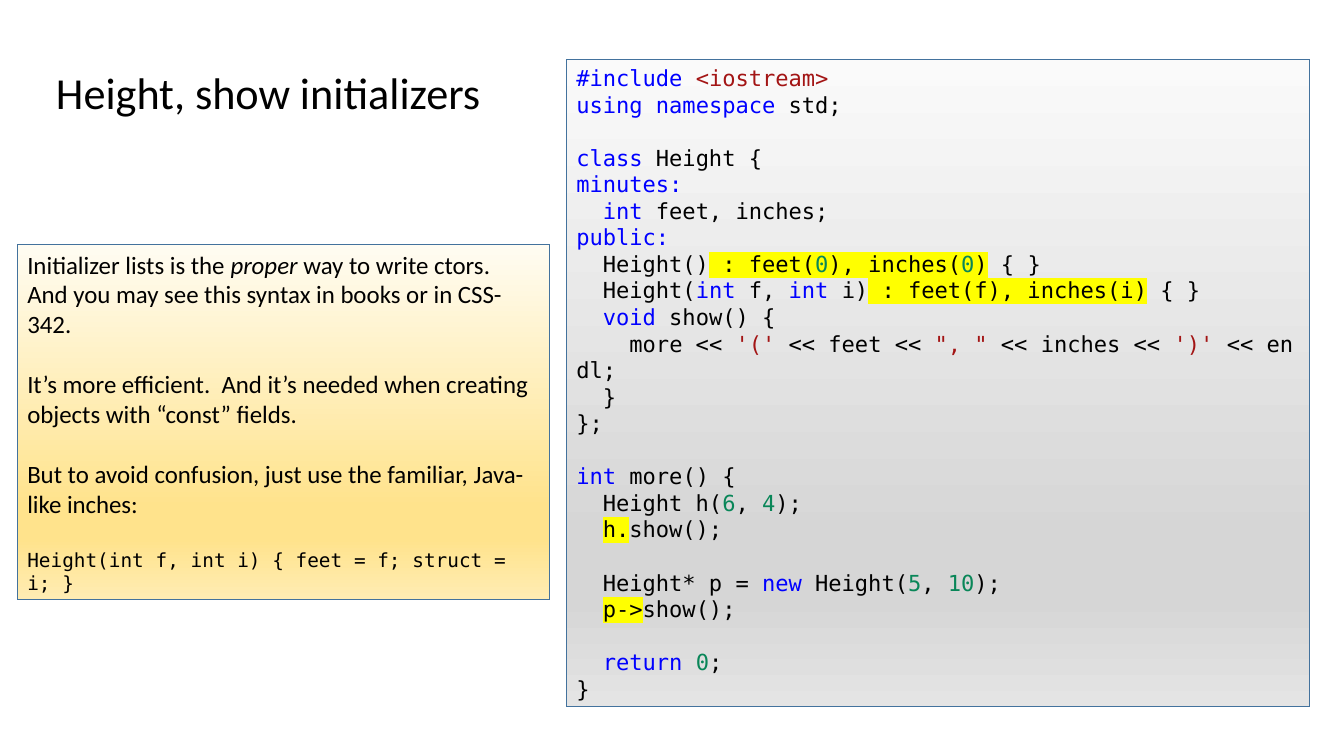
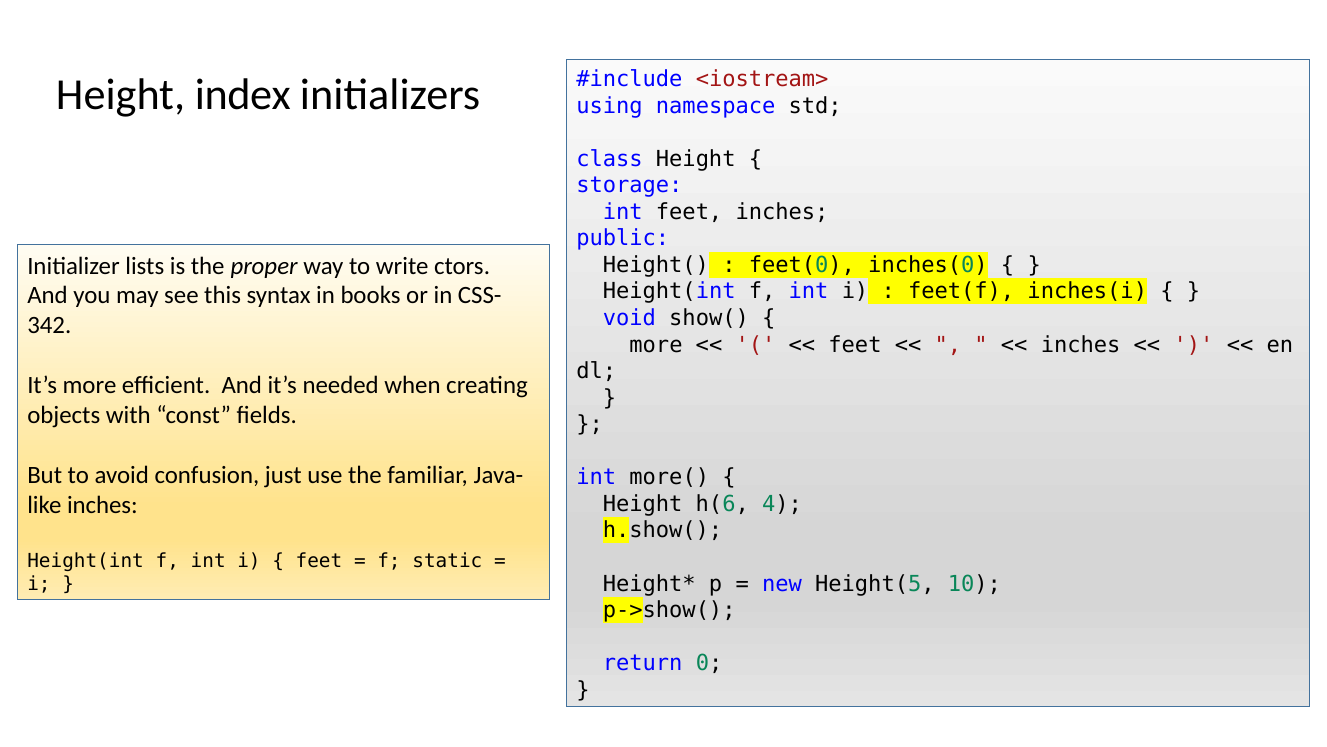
show: show -> index (243, 95)
minutes: minutes -> storage (629, 185)
struct: struct -> static (447, 560)
